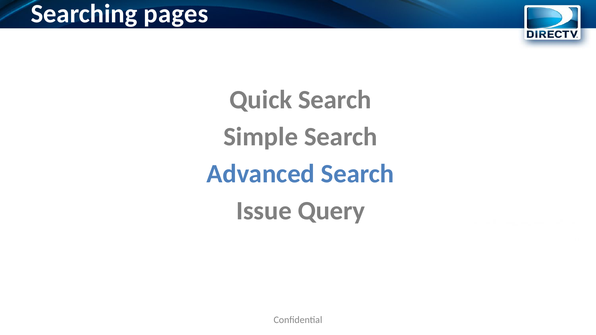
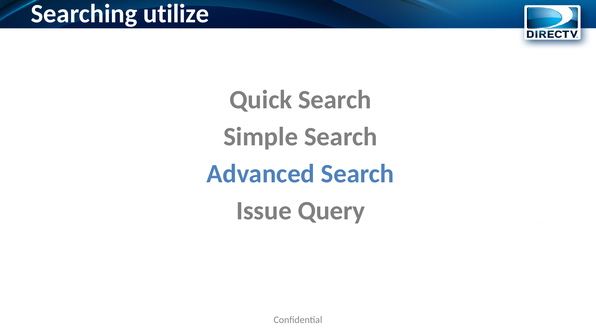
pages: pages -> utilize (176, 14)
